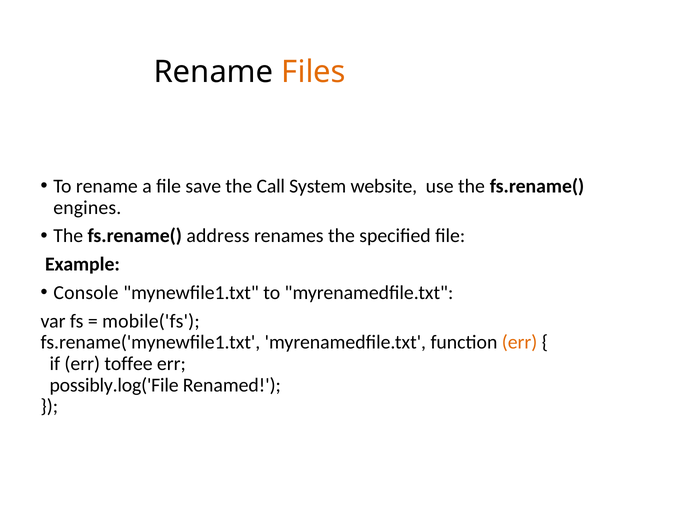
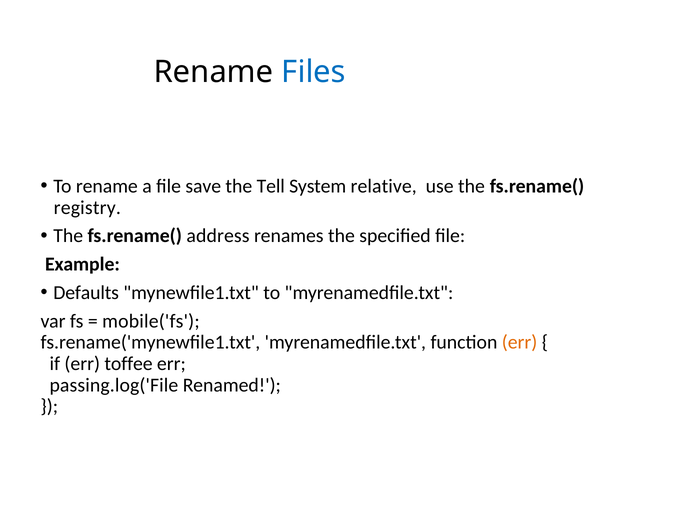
Files colour: orange -> blue (314, 72)
Call: Call -> Tell (271, 186)
website: website -> relative (384, 186)
engines: engines -> registry (87, 207)
Console: Console -> Defaults (86, 293)
possibly.log('File: possibly.log('File -> passing.log('File (114, 385)
